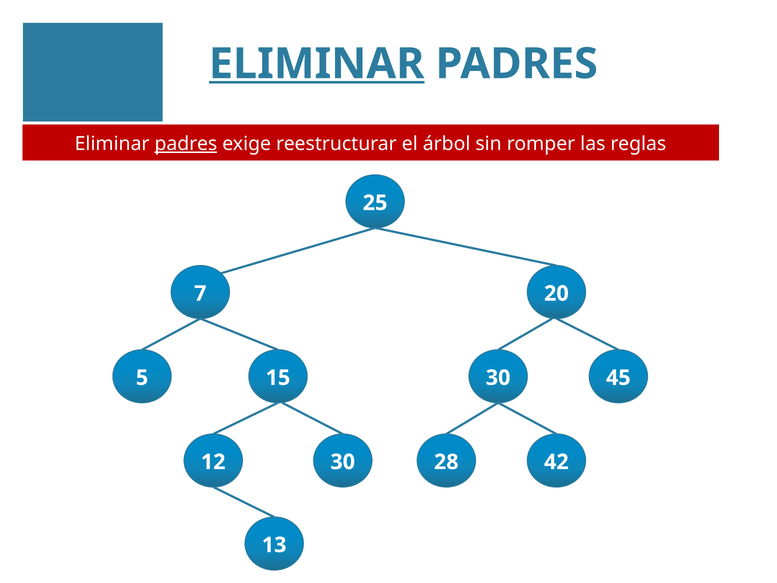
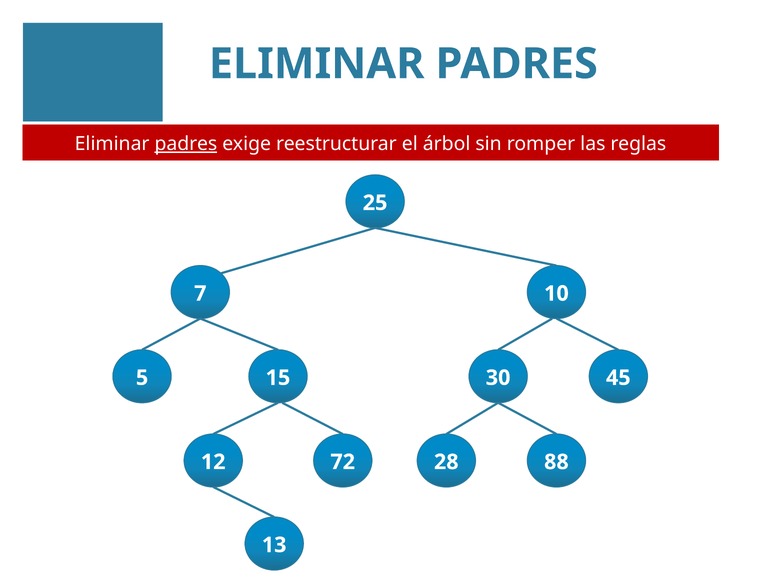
ELIMINAR underline: present -> none (317, 64)
20: 20 -> 10 (556, 293)
12 30: 30 -> 72 (343, 462)
42: 42 -> 88 (556, 462)
